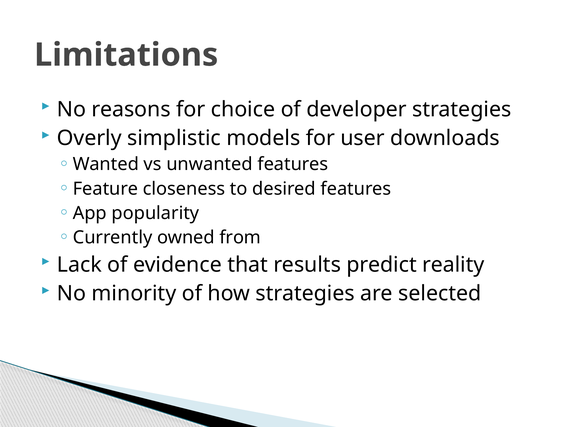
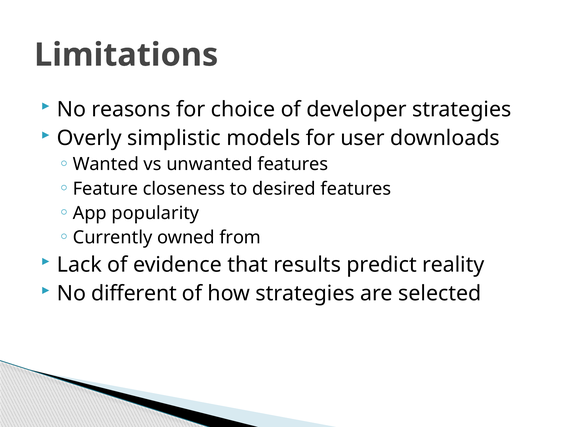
minority: minority -> different (134, 294)
